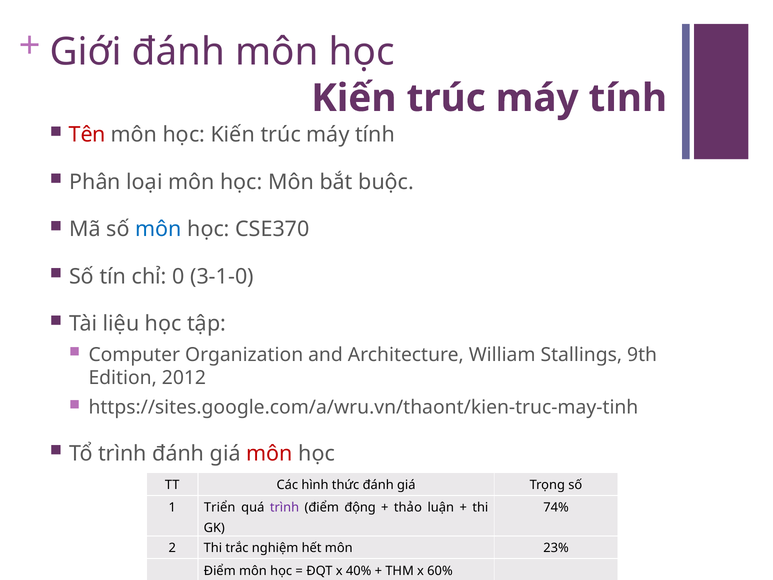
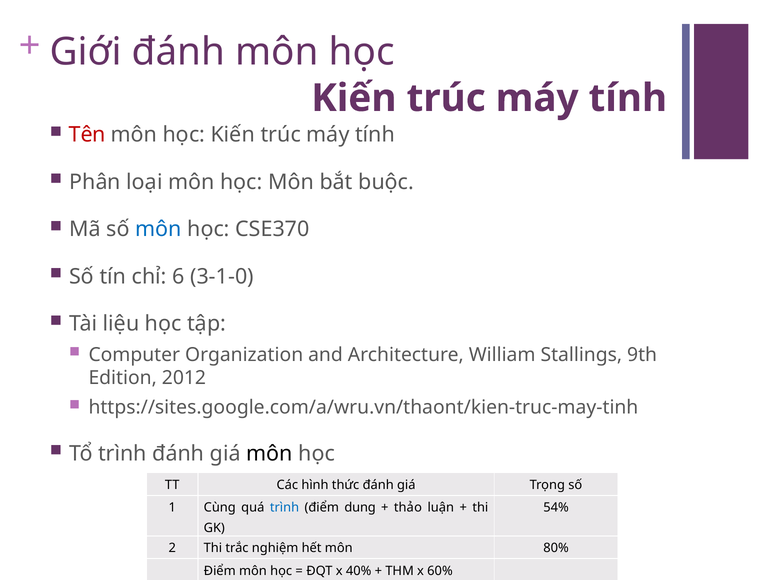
0: 0 -> 6 (178, 276)
môn colour: red -> black (269, 453)
Triển: Triển -> Cùng (220, 507)
trình colour: purple -> blue (285, 507)
động: động -> dung (360, 507)
74%: 74% -> 54% (556, 507)
23%: 23% -> 80% (556, 548)
